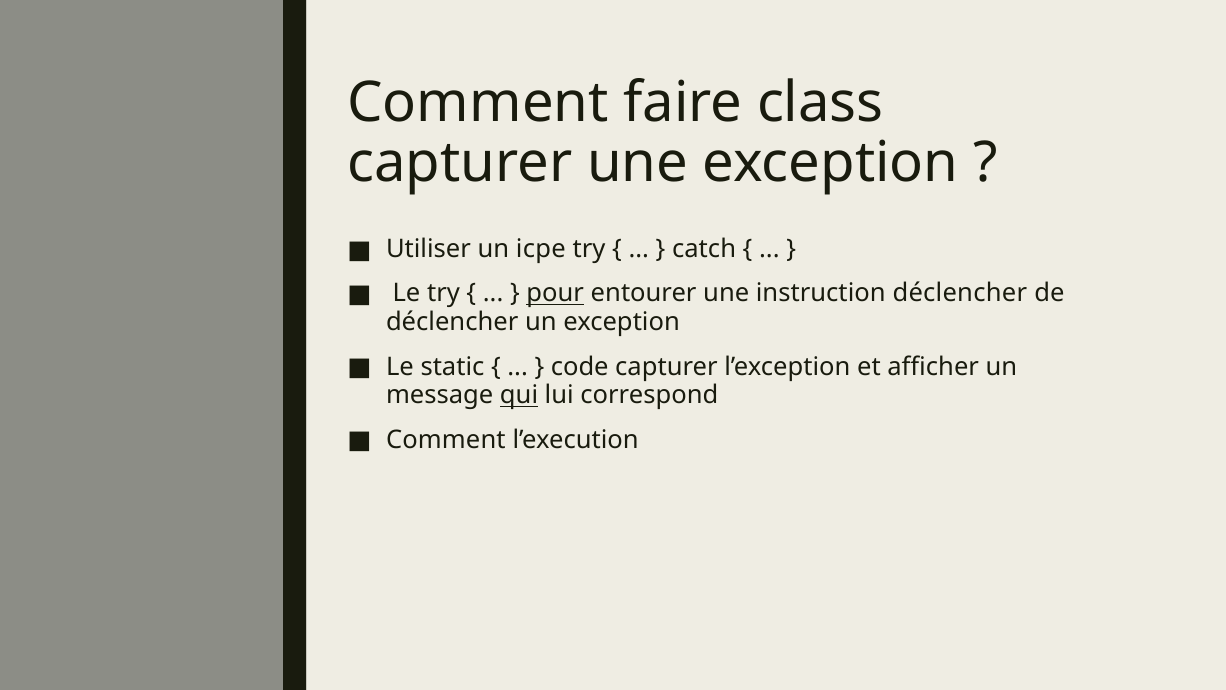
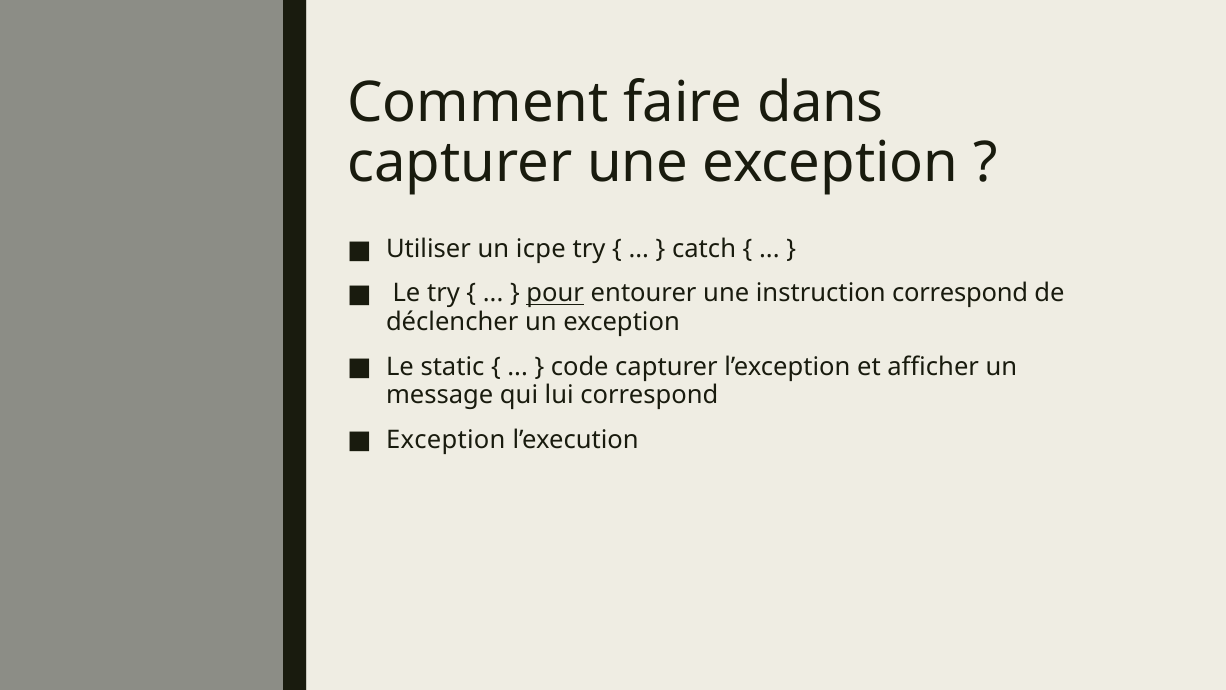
class: class -> dans (820, 103)
instruction déclencher: déclencher -> correspond (960, 293)
qui underline: present -> none (519, 395)
Comment: Comment -> Exception (446, 439)
